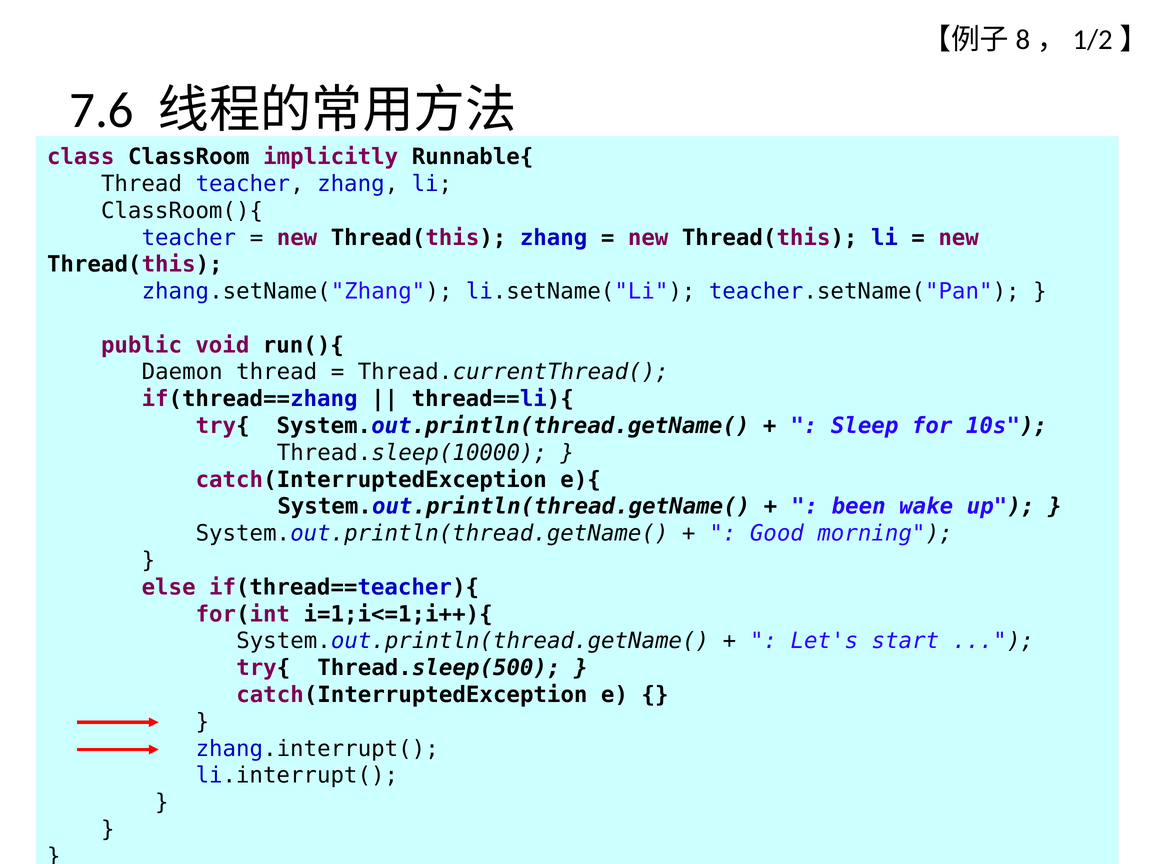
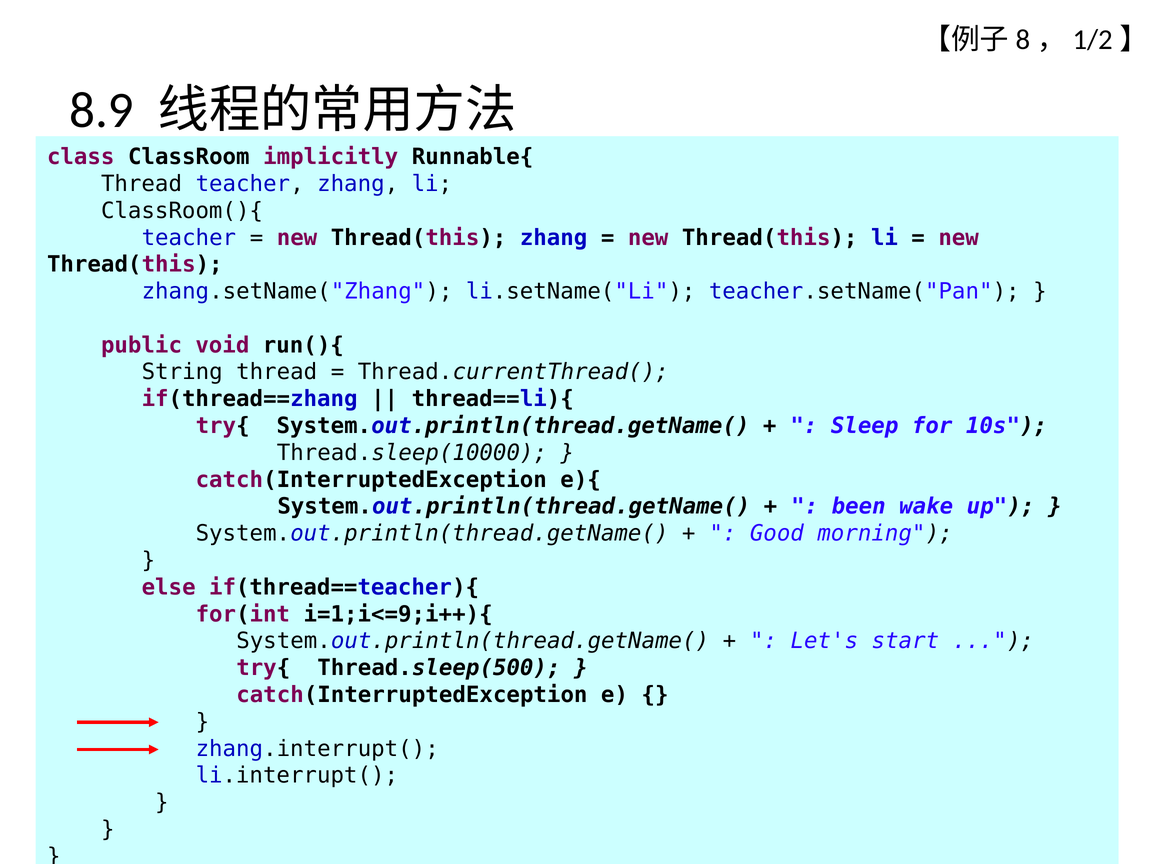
7.6: 7.6 -> 8.9 (101, 110)
Daemon: Daemon -> String (182, 372)
i=1;i<=1;i++){: i=1;i<=1;i++){ -> i=1;i<=9;i++){ (398, 614)
